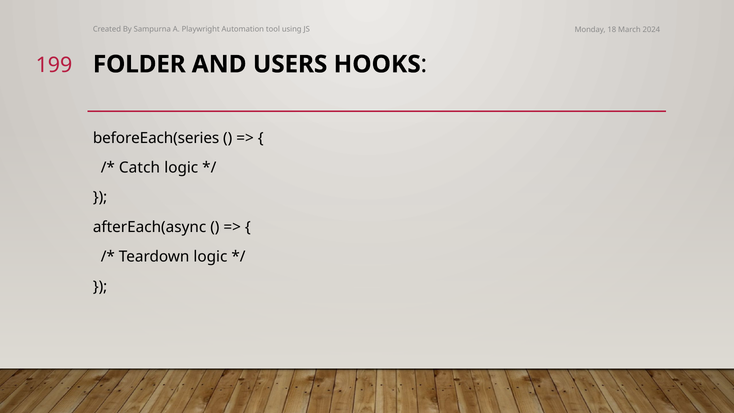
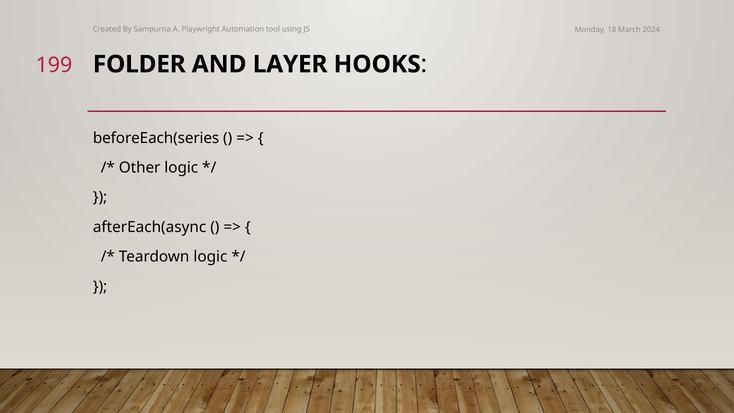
USERS: USERS -> LAYER (290, 64)
Catch: Catch -> Other (140, 168)
